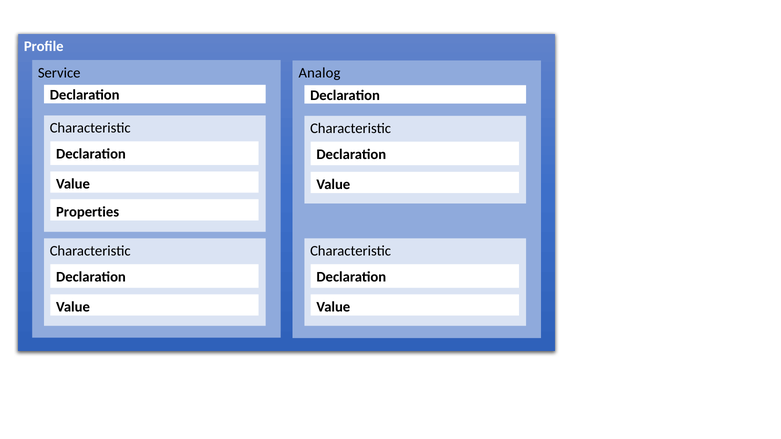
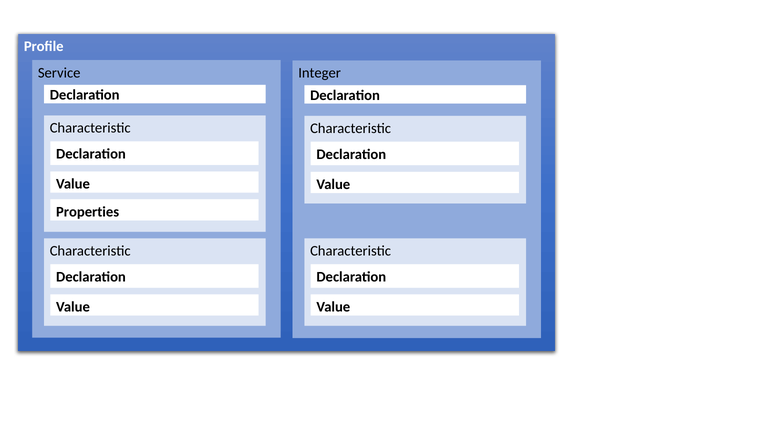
Analog: Analog -> Integer (320, 73)
